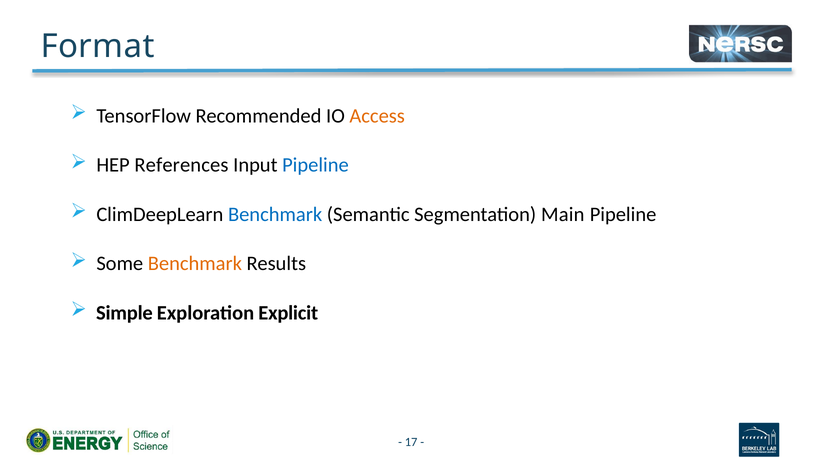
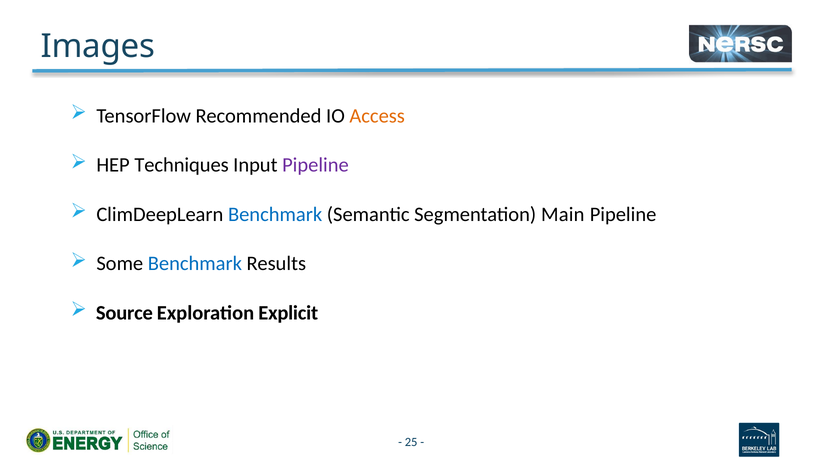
Format: Format -> Images (98, 46)
References: References -> Techniques (182, 165)
Pipeline colour: blue -> purple (315, 165)
Benchmark colour: orange -> blue (195, 264)
Simple: Simple -> Source (124, 313)
17: 17 -> 25 (411, 442)
